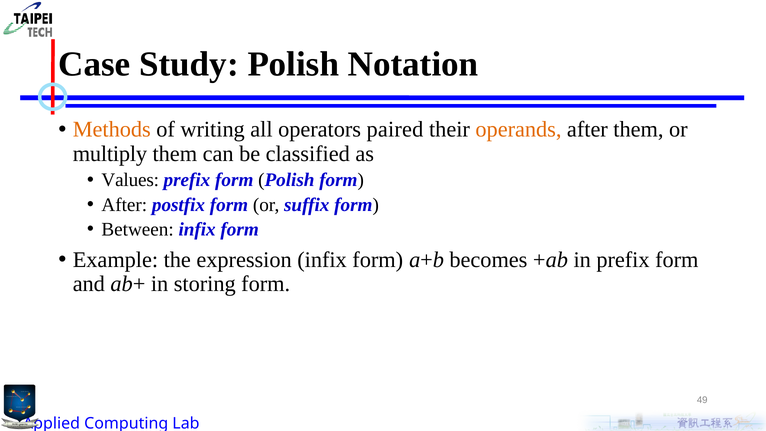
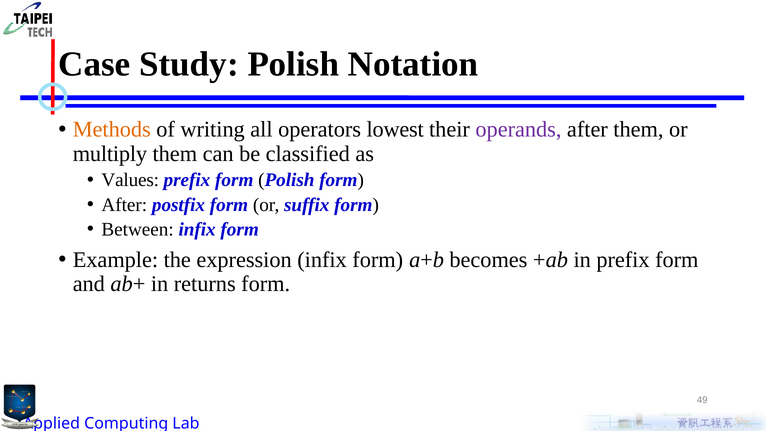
paired: paired -> lowest (395, 130)
operands colour: orange -> purple (518, 130)
storing: storing -> returns (205, 284)
